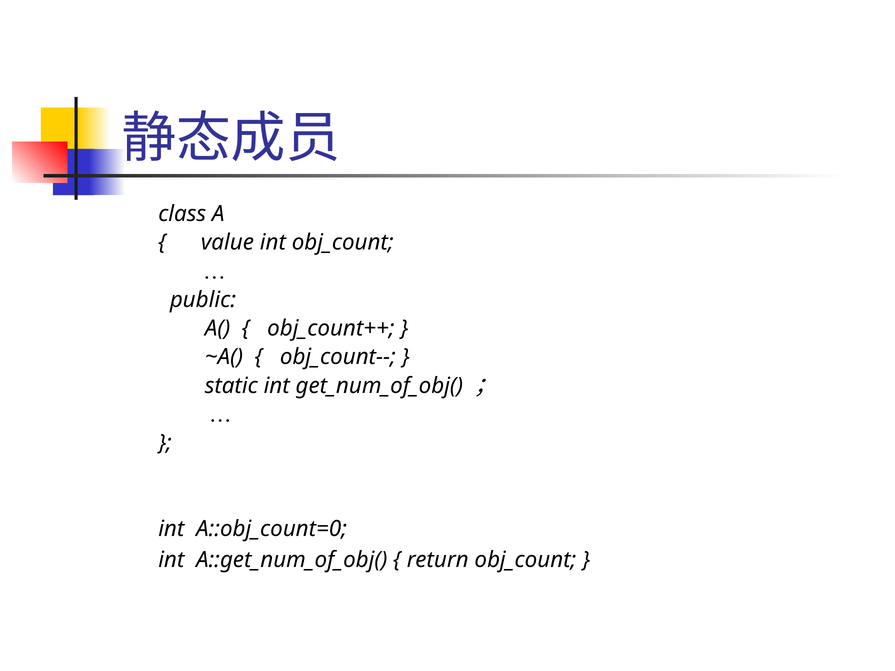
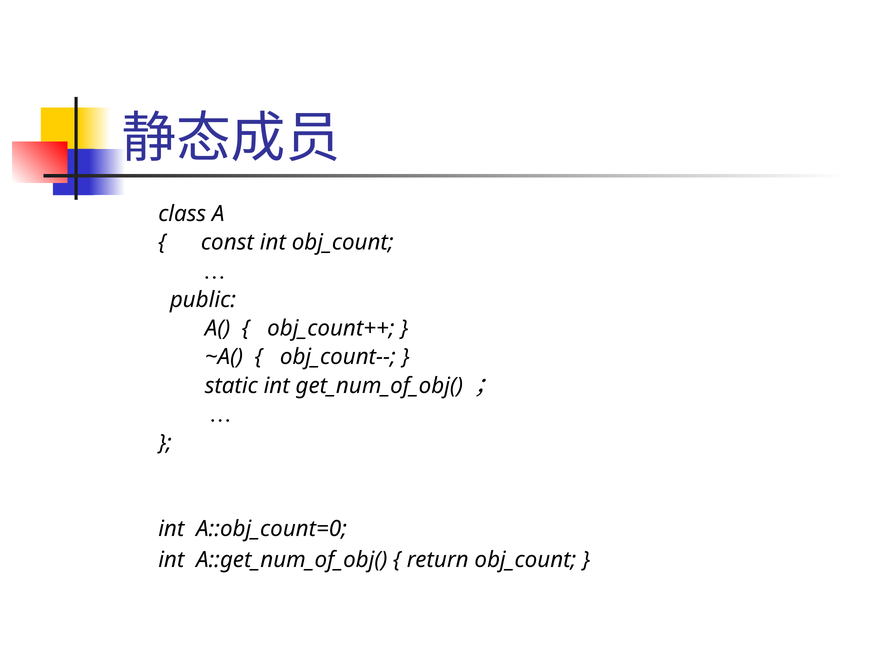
value: value -> const (227, 243)
